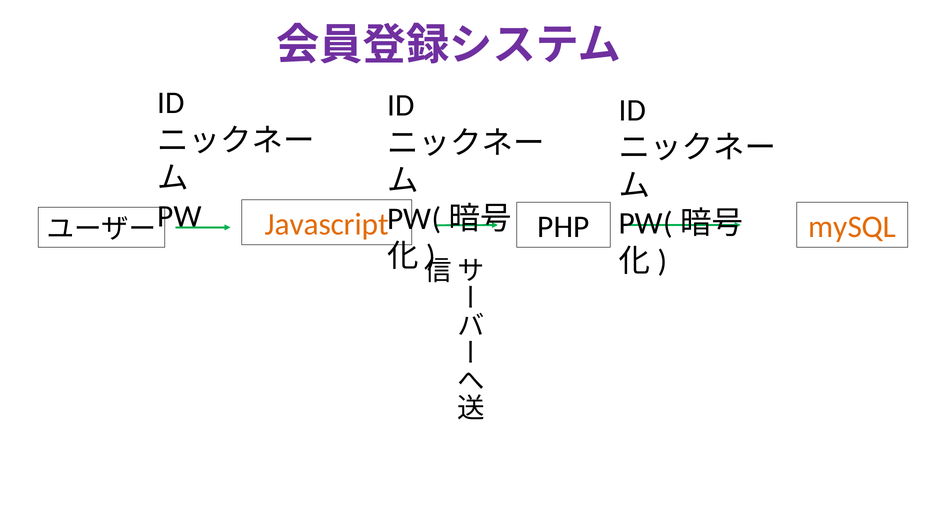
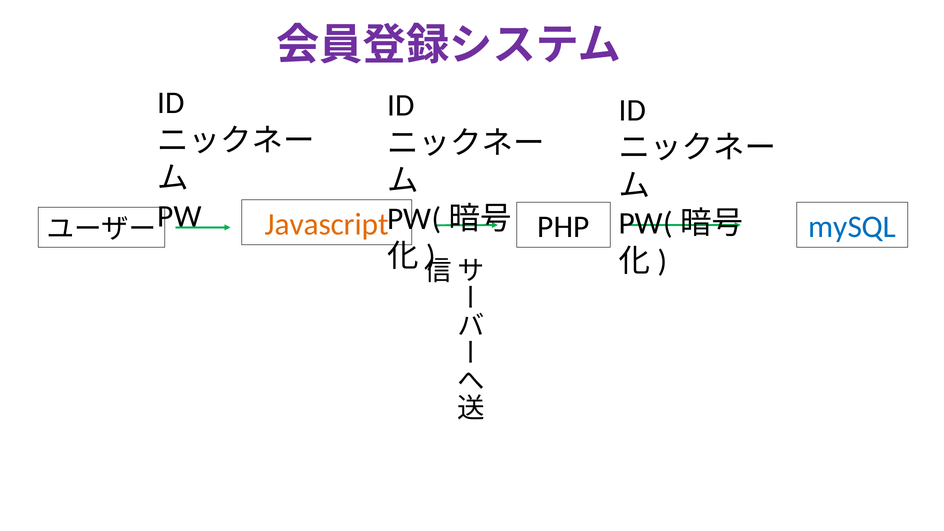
mySQL colour: orange -> blue (852, 227)
